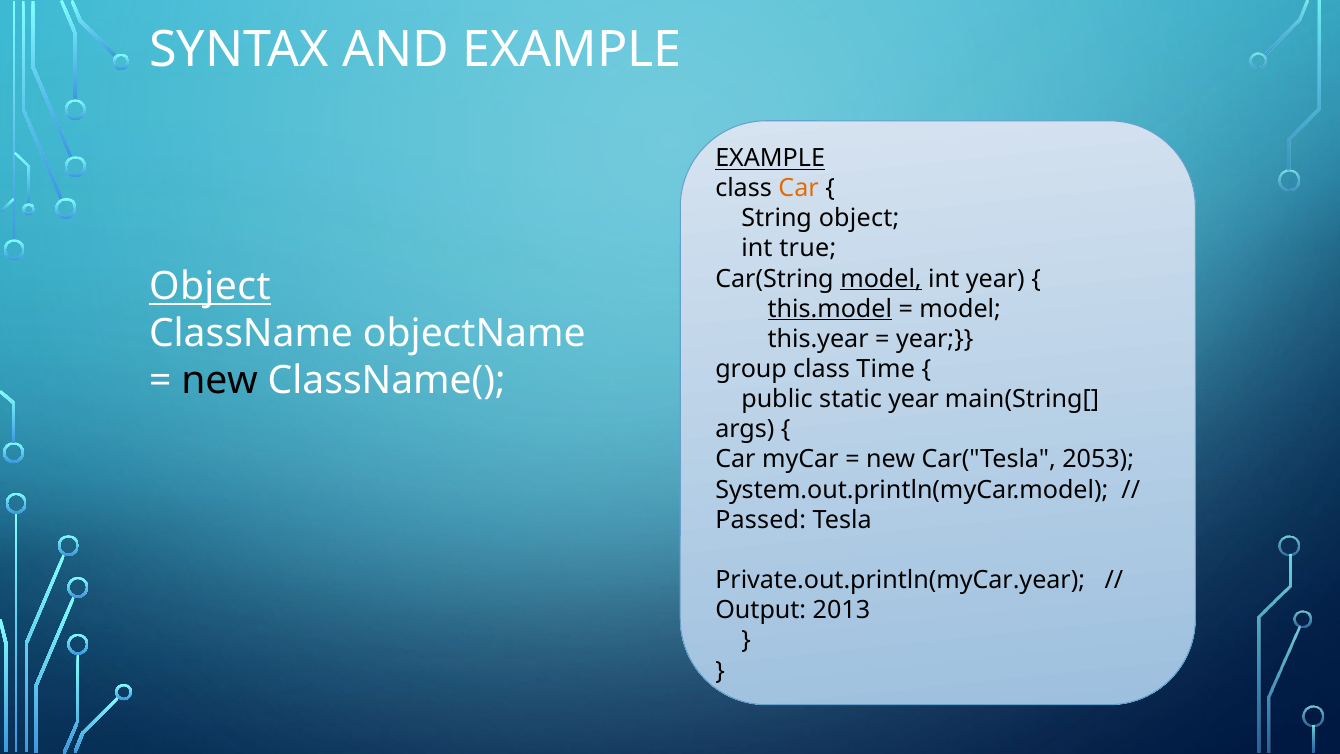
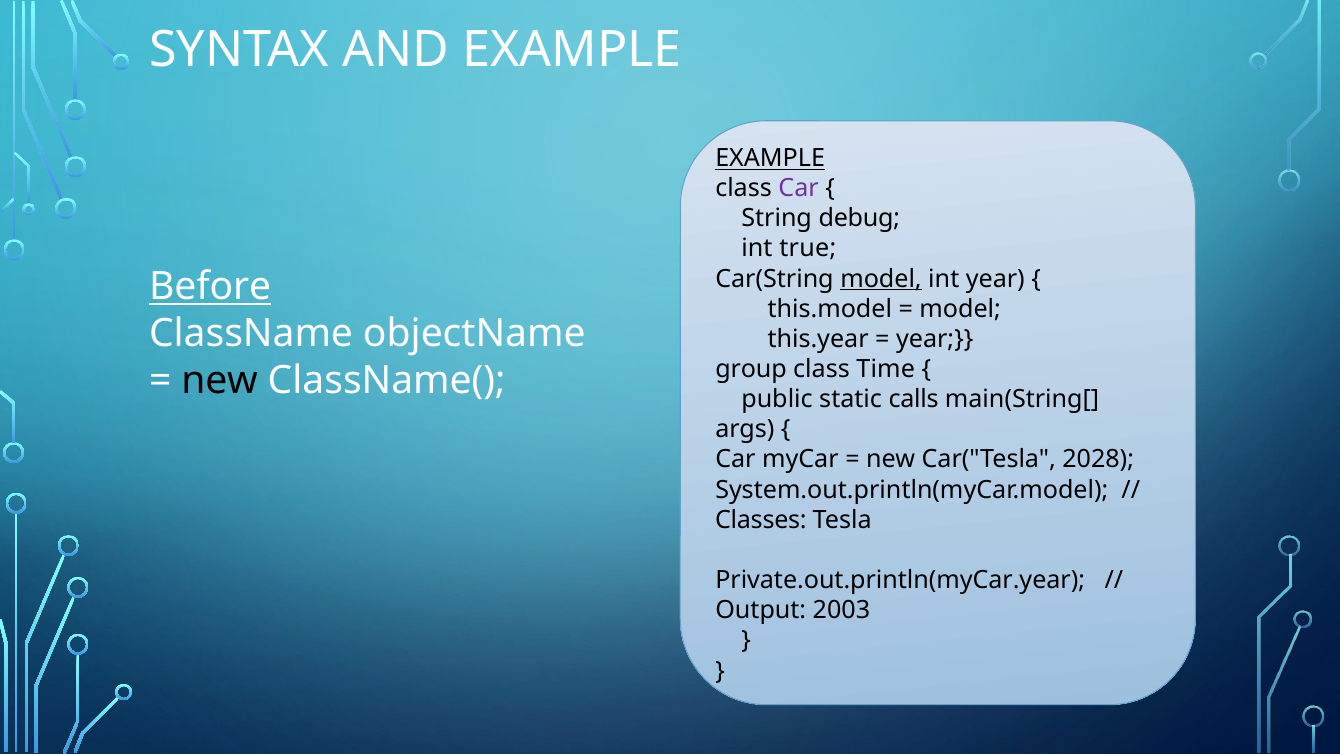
Car colour: orange -> purple (799, 188)
String object: object -> debug (859, 218)
Object: Object -> Before (210, 286)
this.model underline: present -> none (830, 309)
static year: year -> calls (914, 399)
2053: 2053 -> 2028 (1098, 460)
Passed: Passed -> Classes (761, 520)
2013: 2013 -> 2003 (841, 610)
